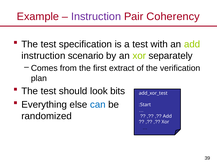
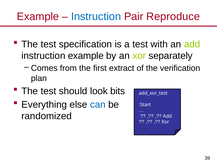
Instruction colour: purple -> blue (96, 17)
Coherency: Coherency -> Reproduce (173, 17)
instruction scenario: scenario -> example (86, 56)
